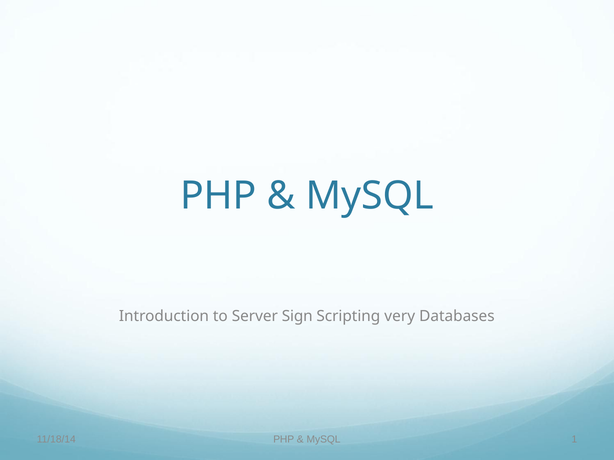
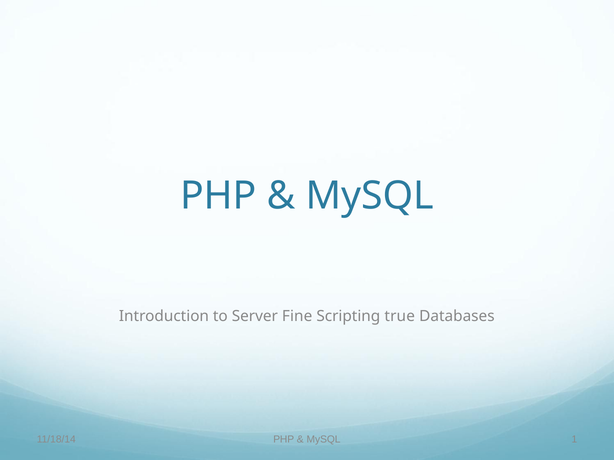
Sign: Sign -> Fine (297, 317)
very: very -> true (400, 317)
